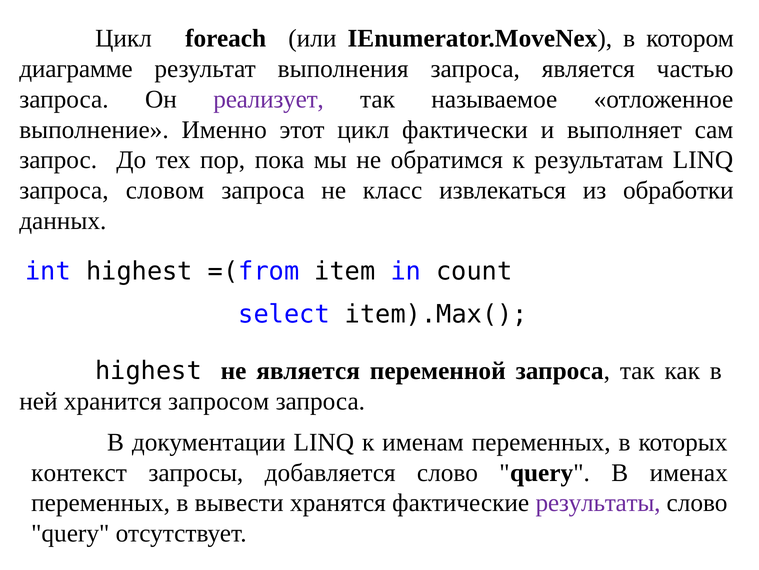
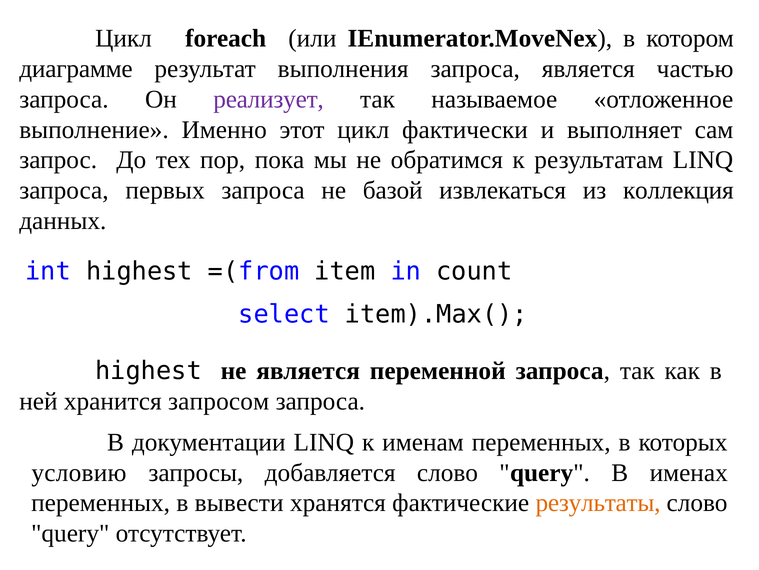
словом: словом -> первых (165, 190)
класс: класс -> базой (393, 190)
обработки: обработки -> коллекция (678, 190)
контекст: контекст -> условию (79, 472)
результаты colour: purple -> orange (598, 502)
